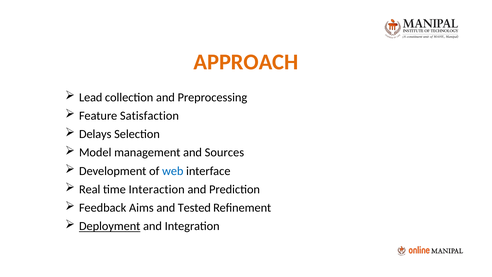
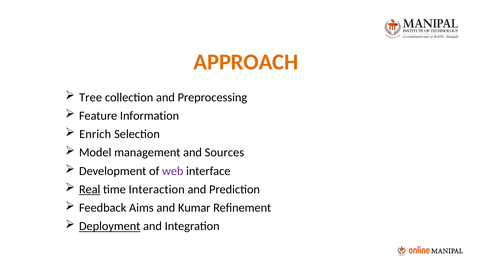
Lead: Lead -> Tree (91, 97)
Satisfaction: Satisfaction -> Information (150, 116)
Delays: Delays -> Enrich (95, 134)
web colour: blue -> purple (173, 171)
Real underline: none -> present (90, 189)
Tested: Tested -> Kumar (194, 208)
